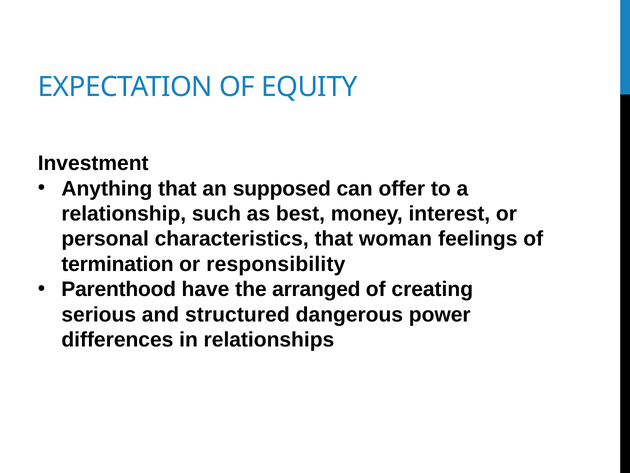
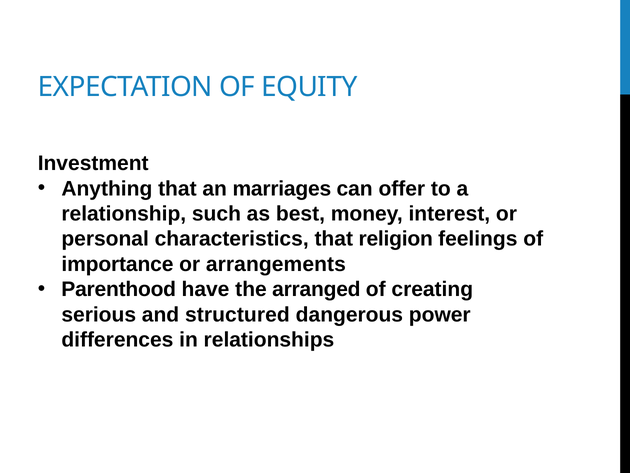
supposed: supposed -> marriages (282, 188)
woman: woman -> religion (396, 239)
termination: termination -> importance (117, 264)
responsibility: responsibility -> arrangements (276, 264)
